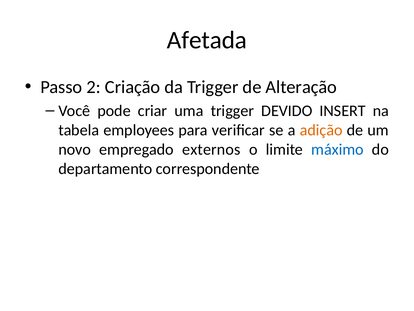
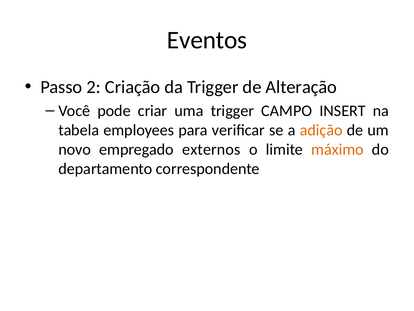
Afetada: Afetada -> Eventos (207, 40)
DEVIDO: DEVIDO -> CAMPO (287, 111)
máximo colour: blue -> orange (338, 149)
